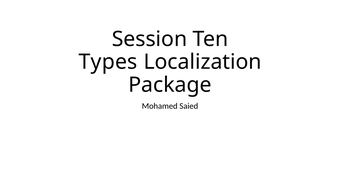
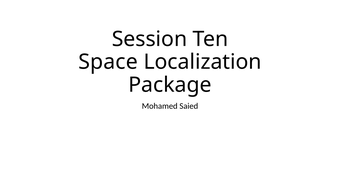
Types: Types -> Space (108, 62)
